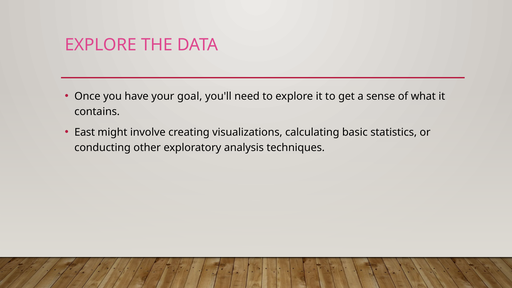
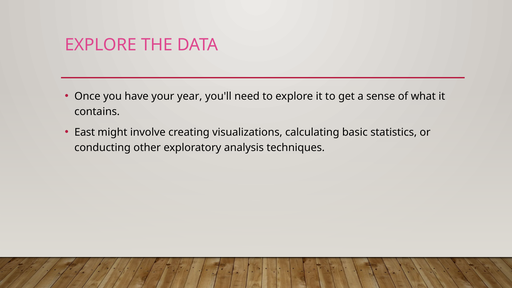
goal: goal -> year (190, 96)
